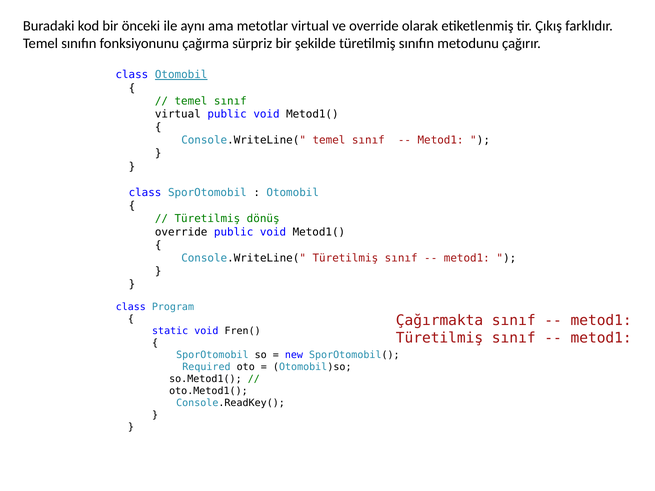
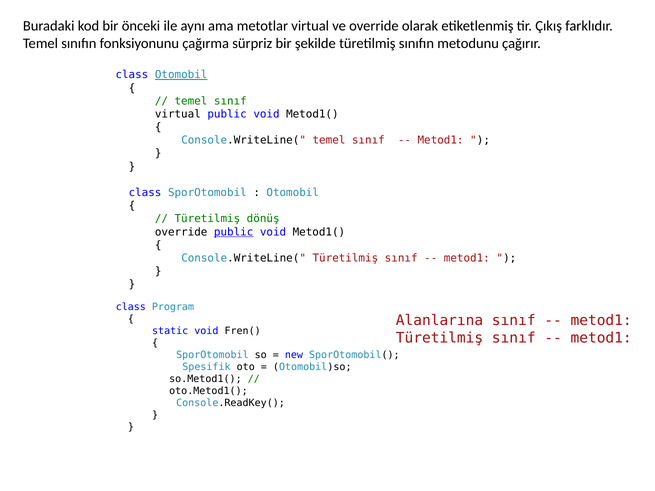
public underline: none -> present (234, 232)
Çağırmakta: Çağırmakta -> Alanlarına (440, 321)
Required: Required -> Spesifik (206, 367)
